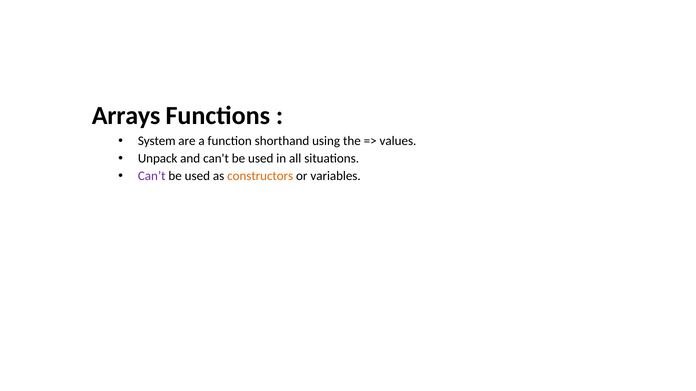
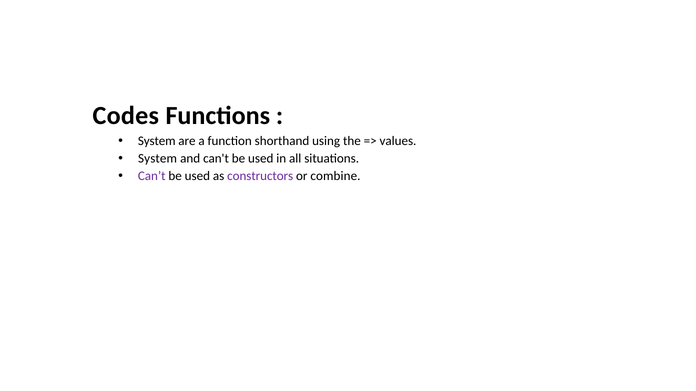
Arrays: Arrays -> Codes (126, 116)
Unpack: Unpack -> System (158, 159)
constructors colour: orange -> purple (260, 176)
variables: variables -> combine (335, 176)
